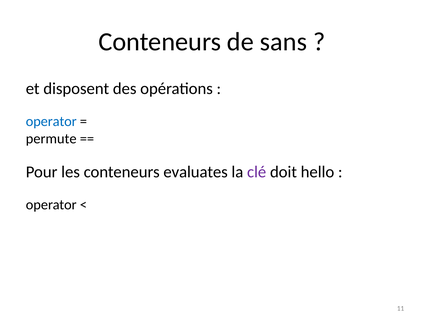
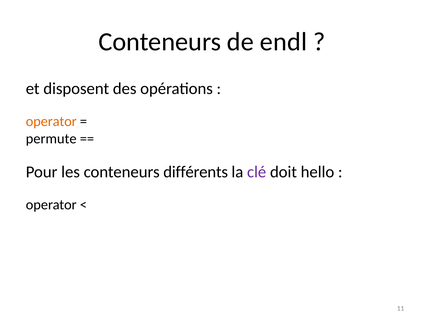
sans: sans -> endl (283, 42)
operator colour: blue -> orange (51, 121)
evaluates: evaluates -> différents (196, 172)
